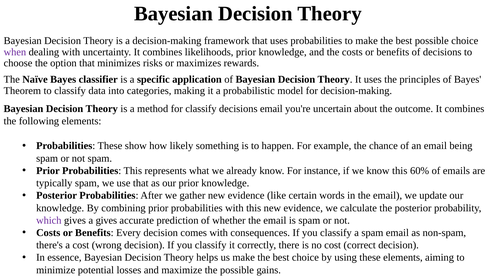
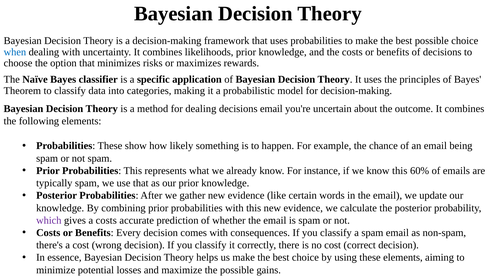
when colour: purple -> blue (15, 52)
for classify: classify -> dealing (201, 109)
a gives: gives -> costs (106, 220)
